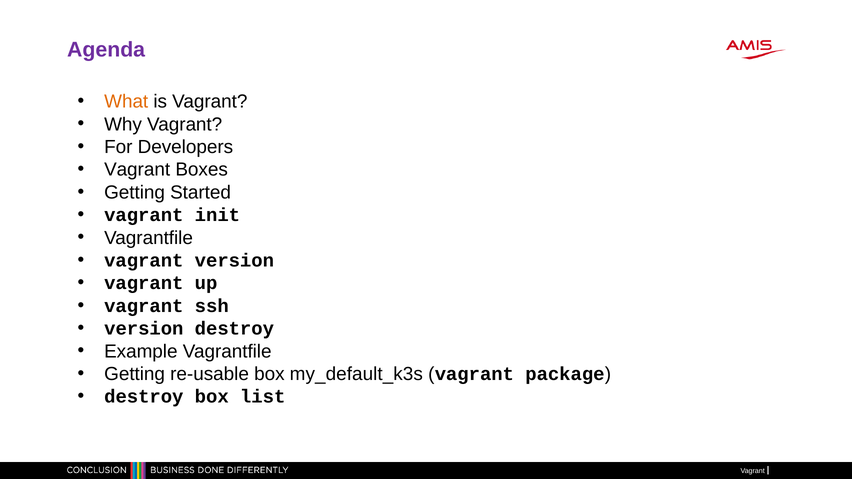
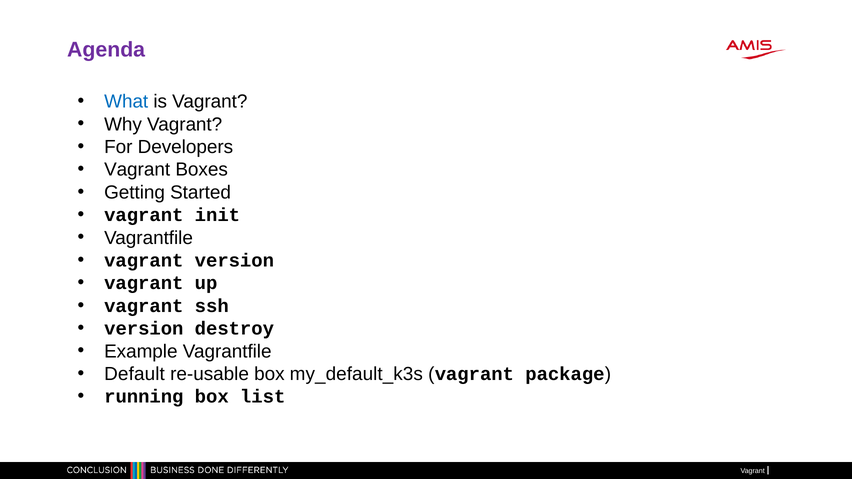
What colour: orange -> blue (126, 102)
Getting: Getting -> Default (135, 374)
destroy: destroy -> running (144, 397)
